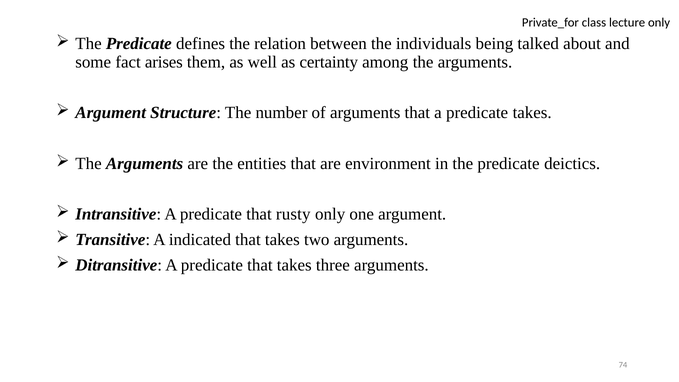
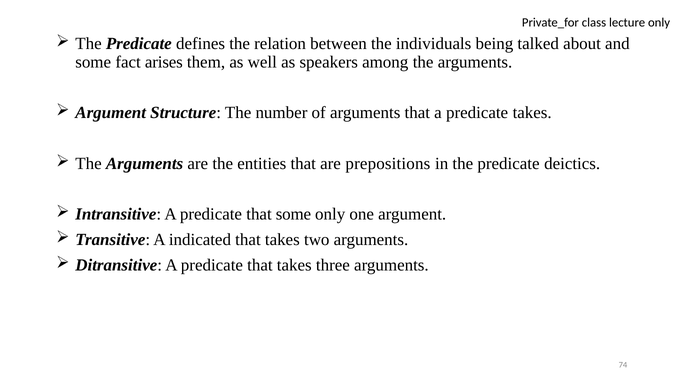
certainty: certainty -> speakers (329, 62)
environment: environment -> prepositions (388, 164)
that rusty: rusty -> some (293, 214)
